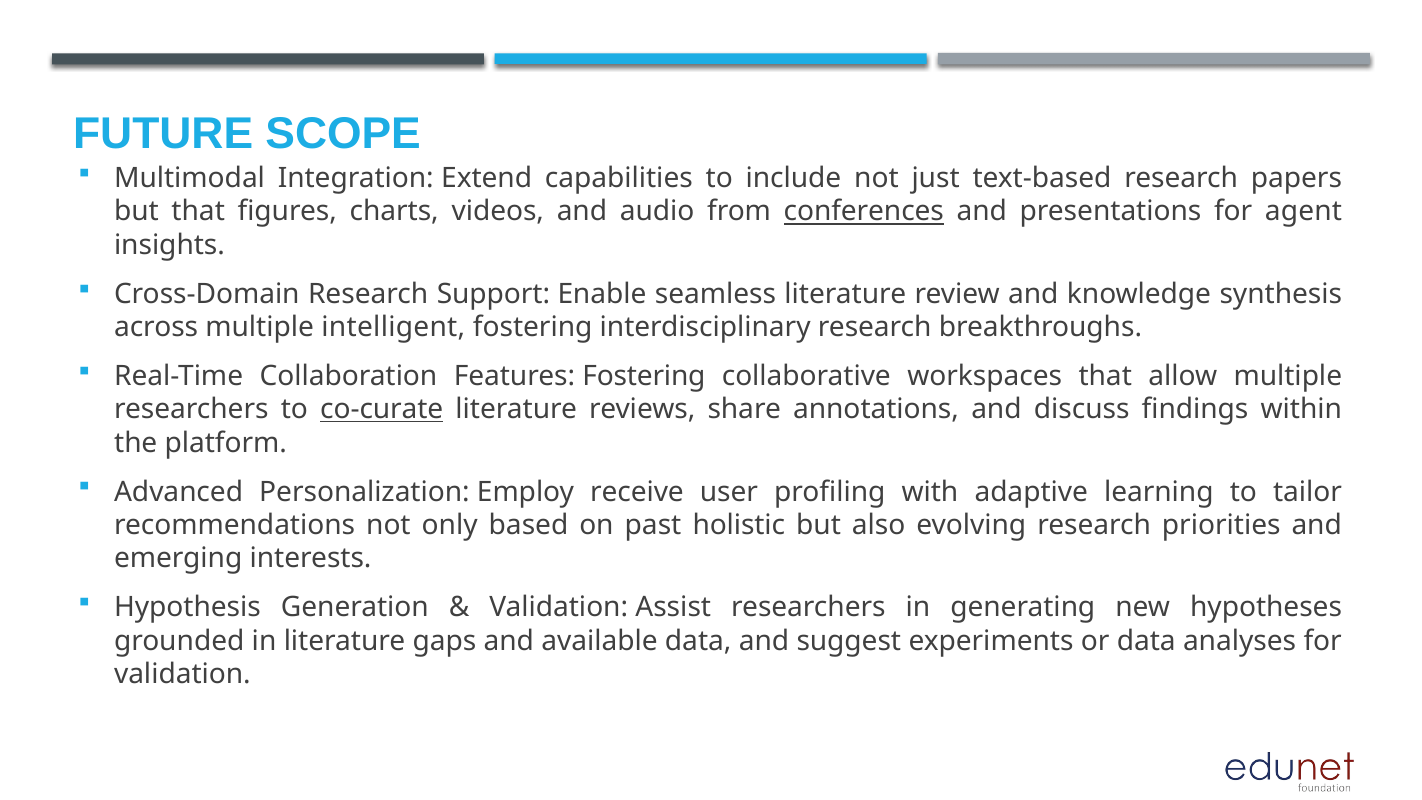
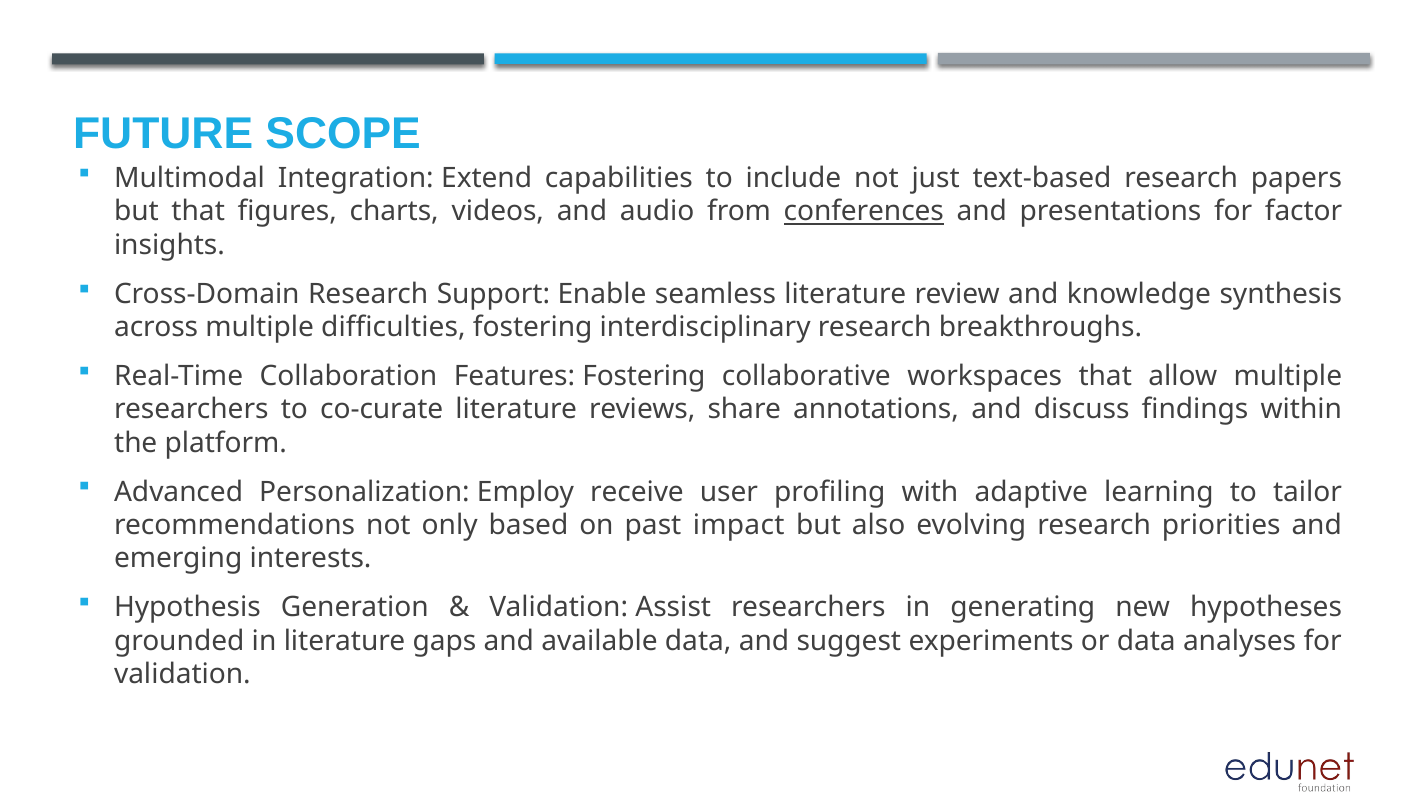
agent: agent -> factor (1304, 212)
intelligent: intelligent -> difficulties (393, 327)
co-curate underline: present -> none (382, 409)
holistic: holistic -> impact (739, 525)
